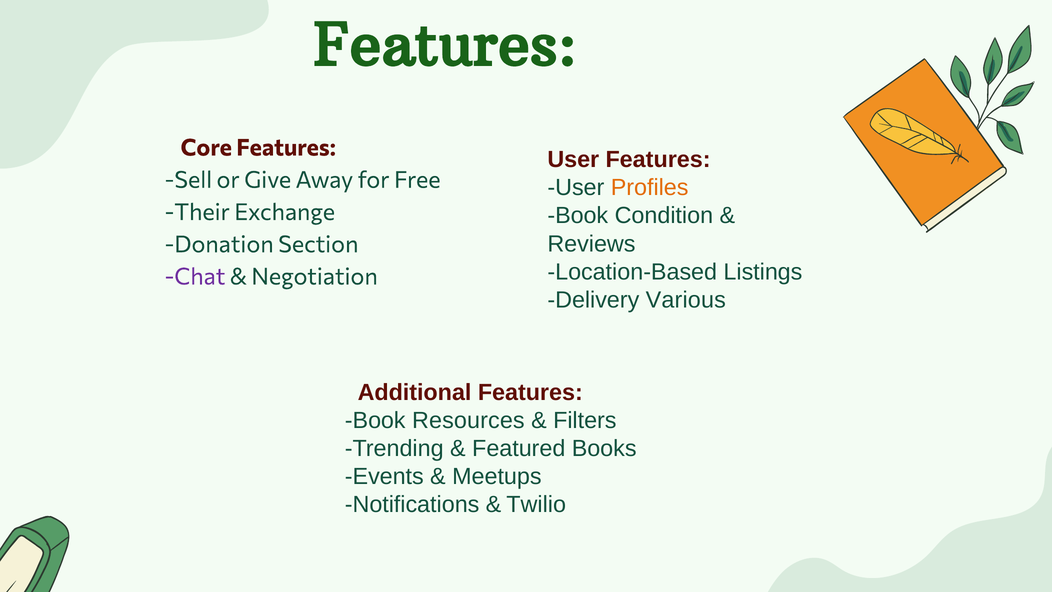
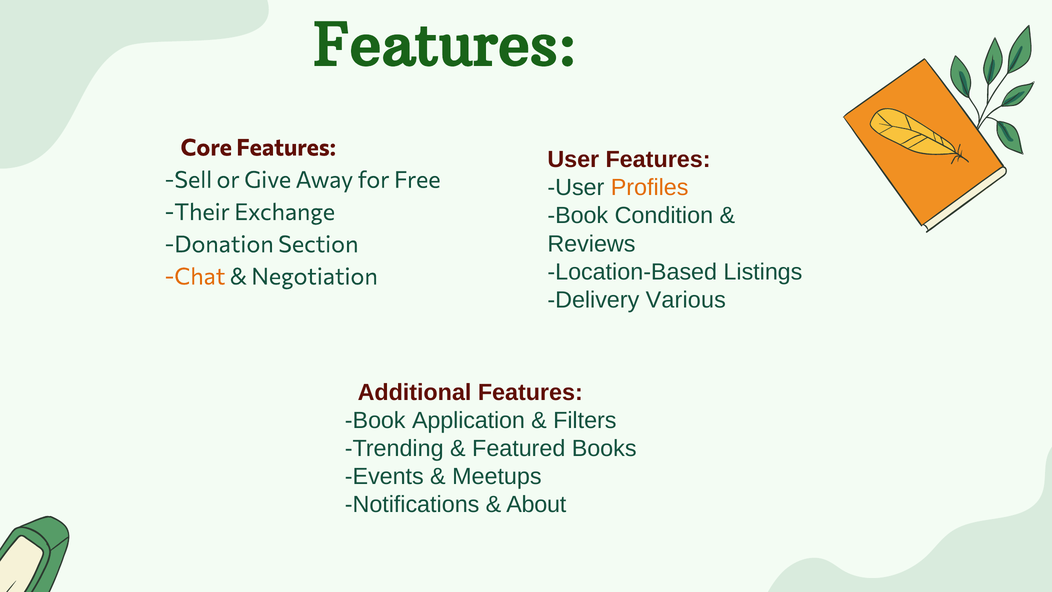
Chat colour: purple -> orange (195, 277)
Resources: Resources -> Application (468, 420)
Twilio: Twilio -> About (536, 504)
